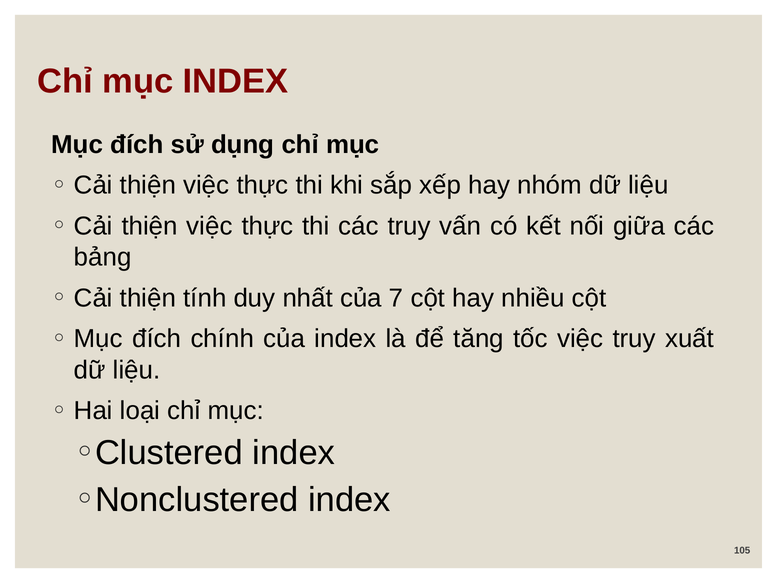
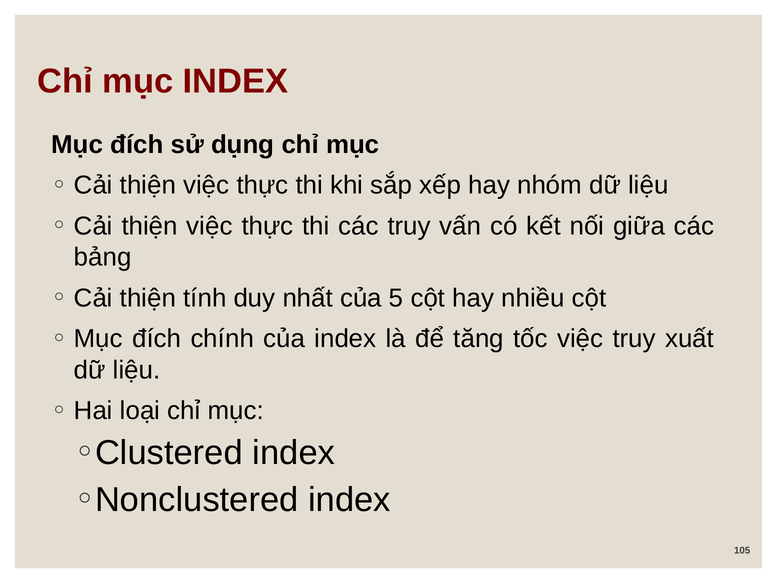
7: 7 -> 5 (396, 298)
